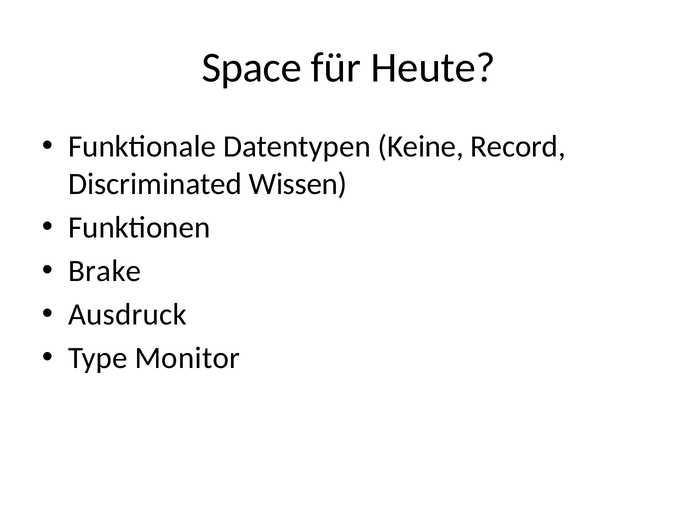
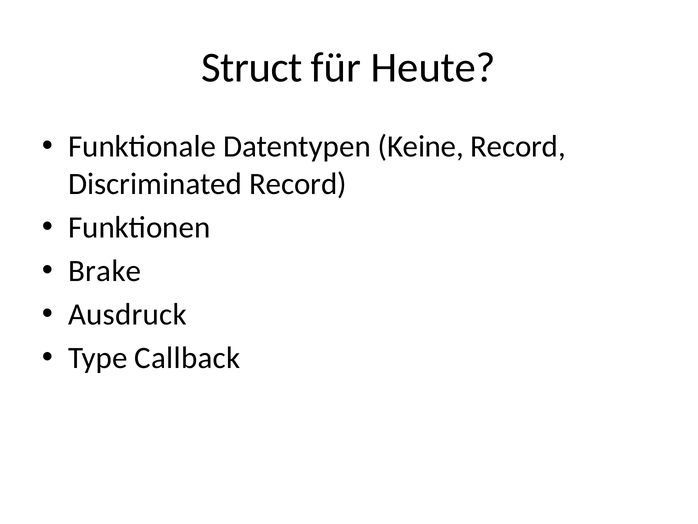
Space: Space -> Struct (252, 68)
Discriminated Wissen: Wissen -> Record (298, 184)
Monitor: Monitor -> Callback (187, 358)
